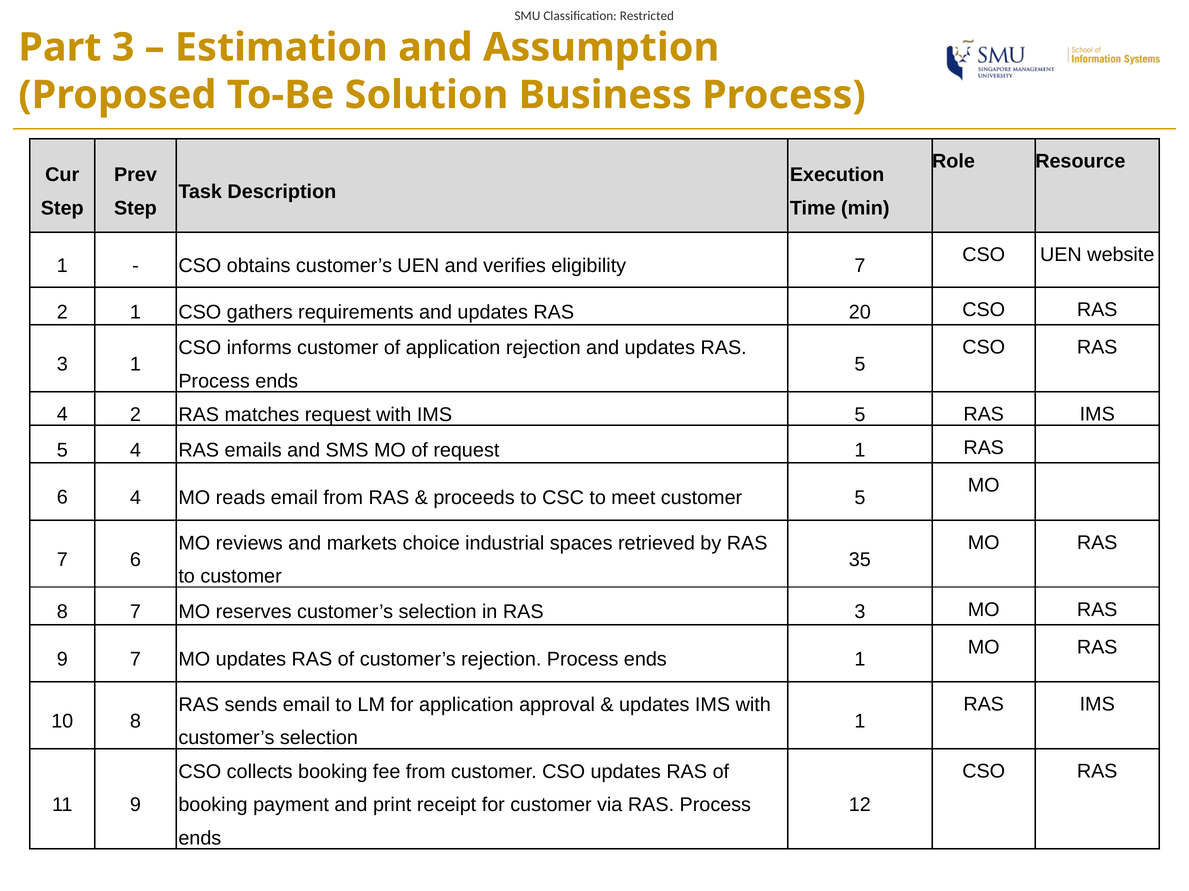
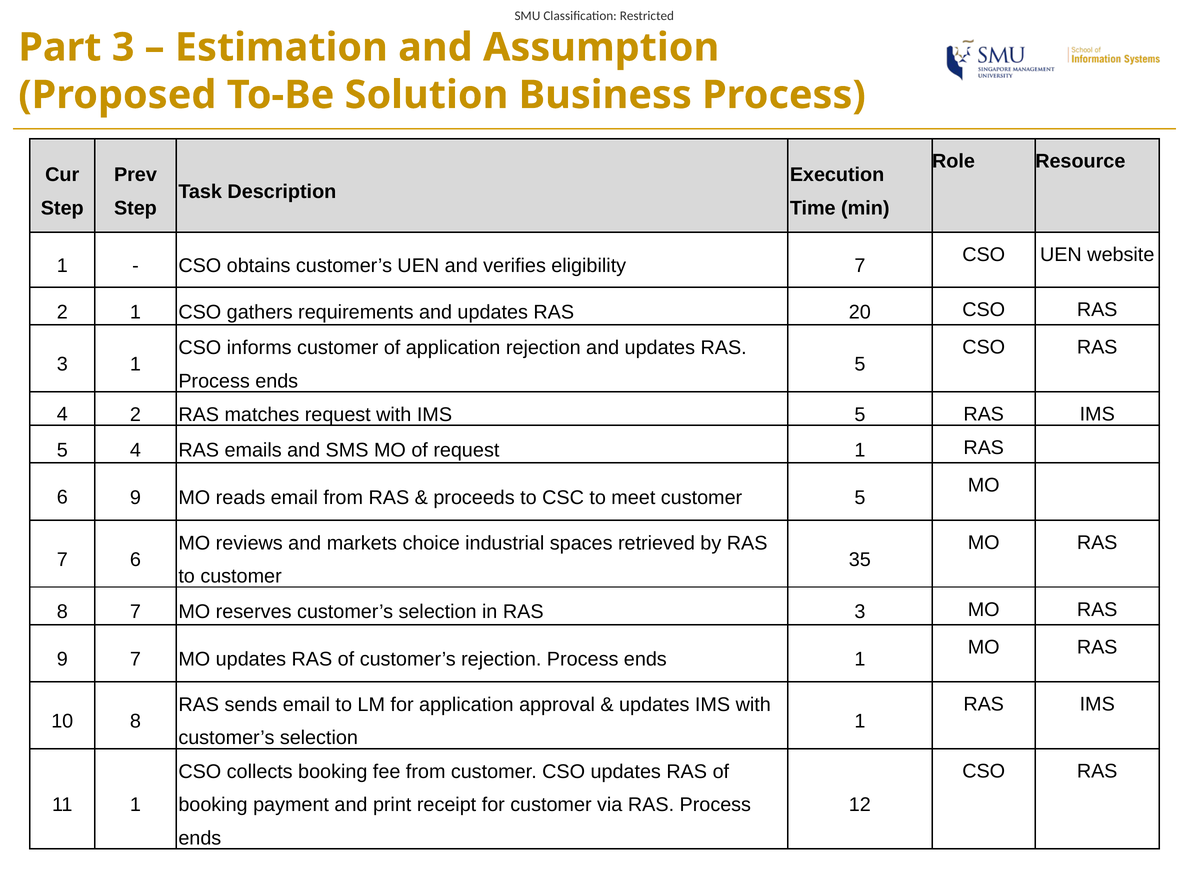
6 4: 4 -> 9 (135, 498)
11 9: 9 -> 1 (135, 805)
